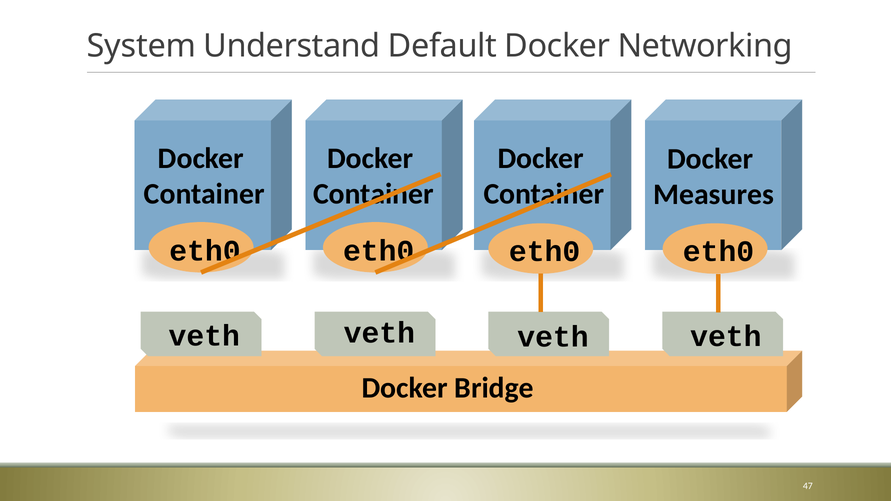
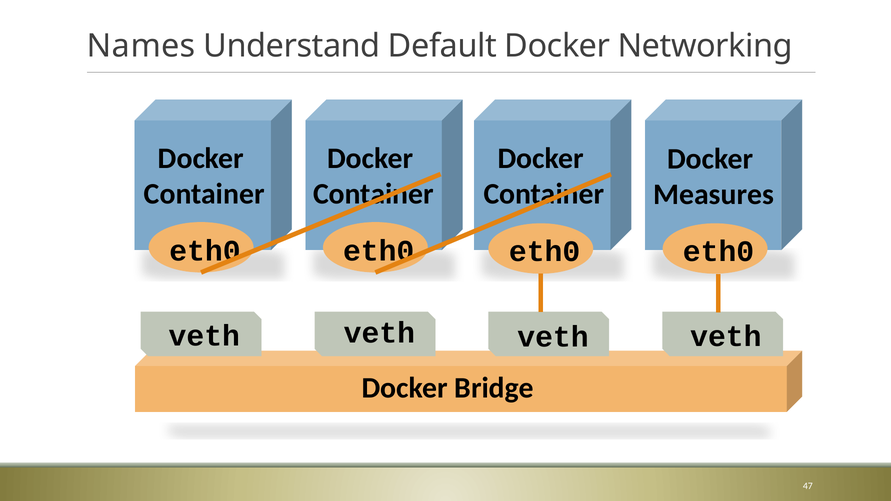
System: System -> Names (141, 46)
